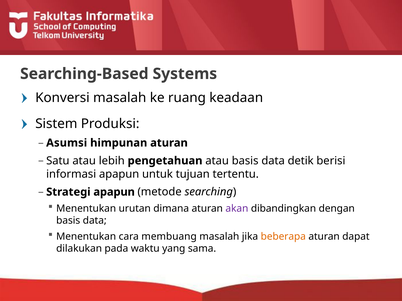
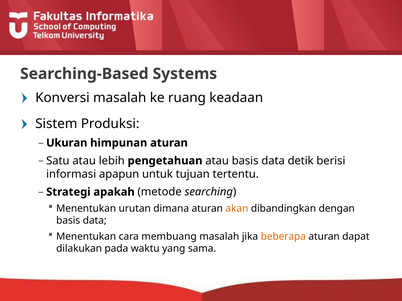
Asumsi: Asumsi -> Ukuran (67, 143)
Strategi apapun: apapun -> apakah (114, 192)
akan colour: purple -> orange (237, 209)
